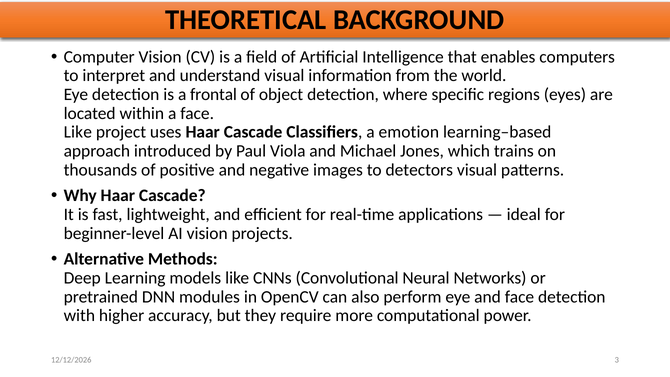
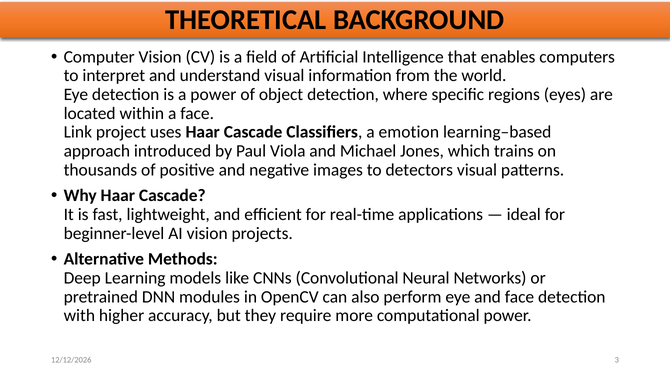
a frontal: frontal -> power (213, 94)
Like: Like -> Link (78, 132)
